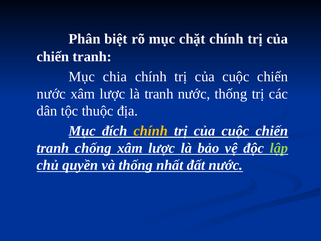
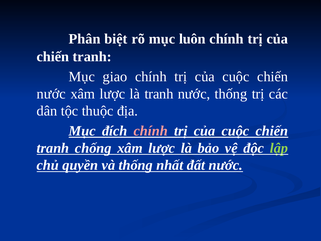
chặt: chặt -> luôn (192, 39)
chia: chia -> giao (115, 77)
chính colour: yellow -> pink (151, 131)
